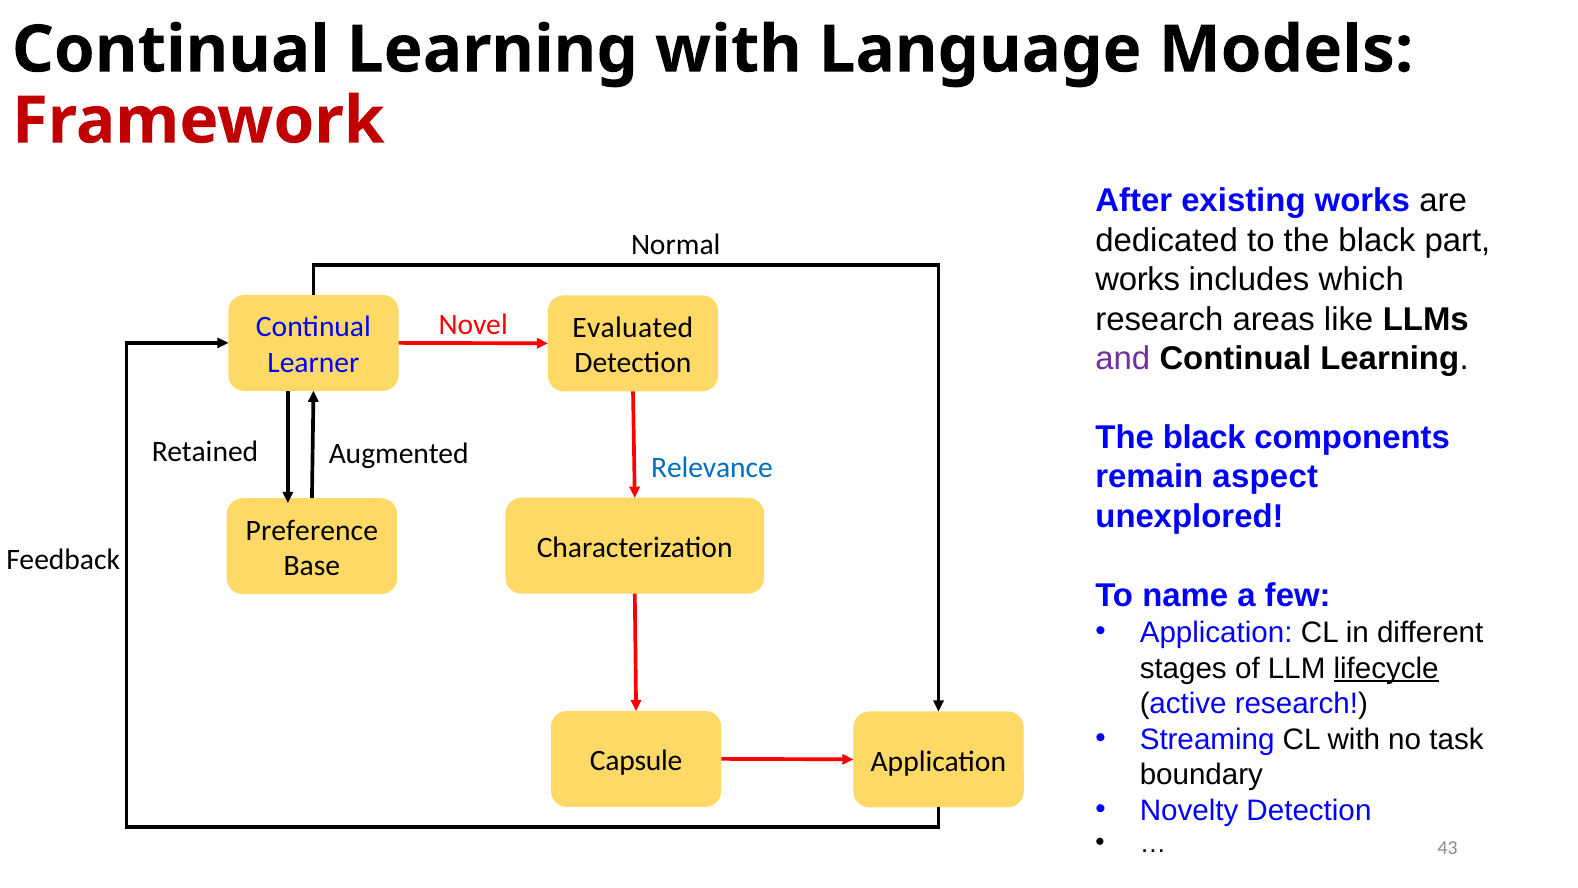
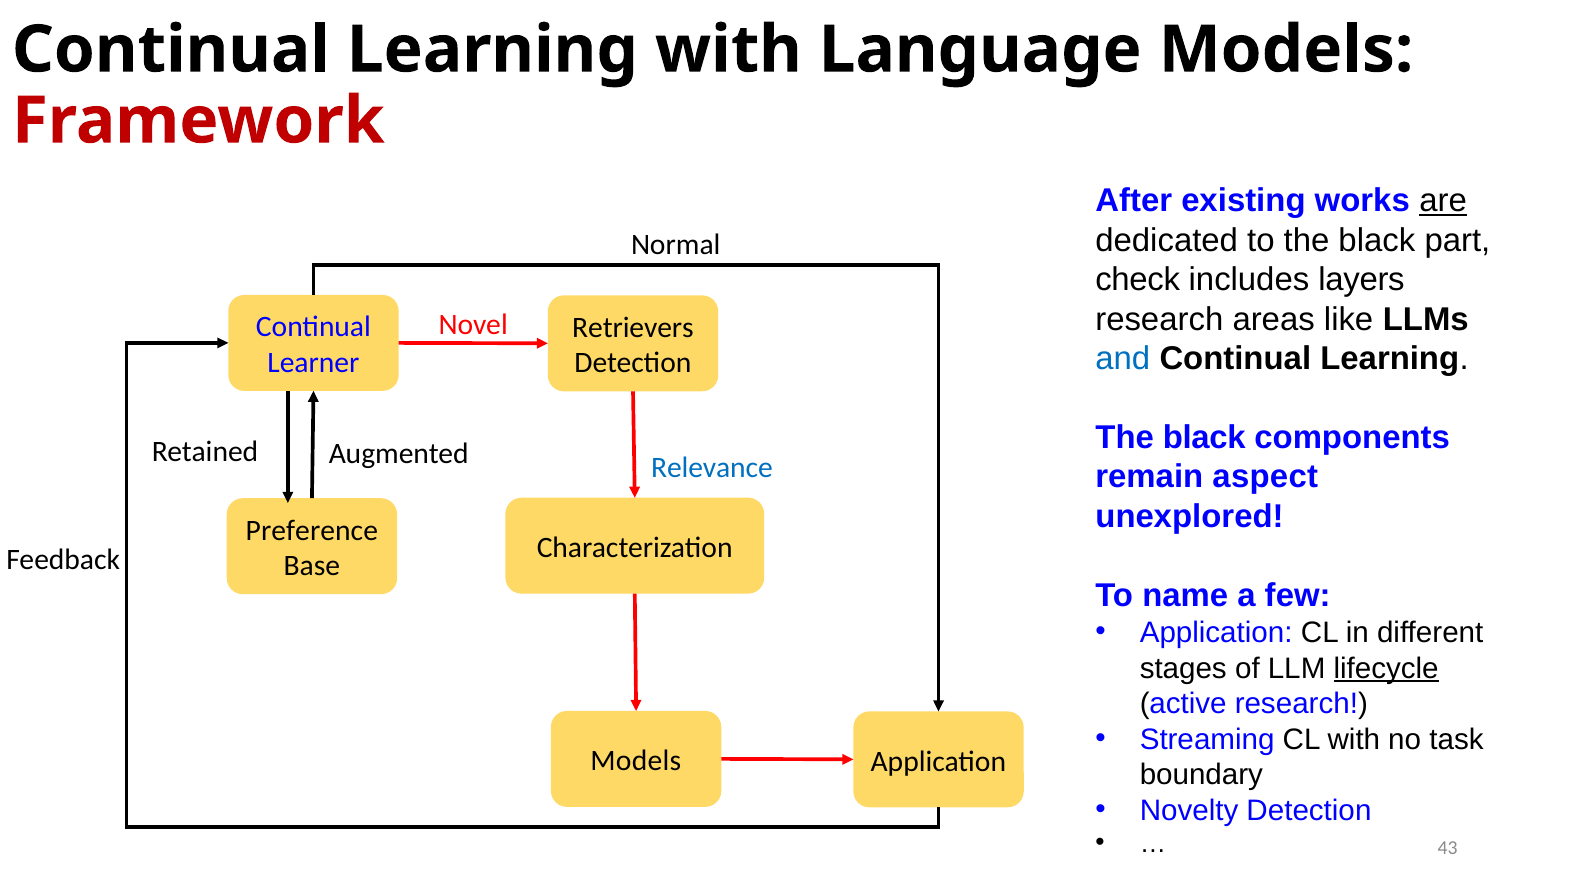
are underline: none -> present (1443, 201)
works: works -> check (1138, 280)
which: which -> layers (1362, 280)
Evaluated: Evaluated -> Retrievers (633, 327)
and colour: purple -> blue (1123, 358)
Capsule: Capsule -> Models (636, 761)
